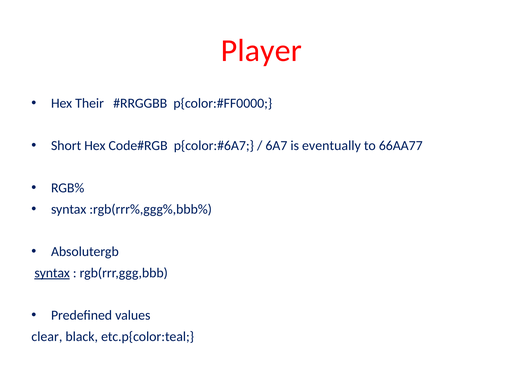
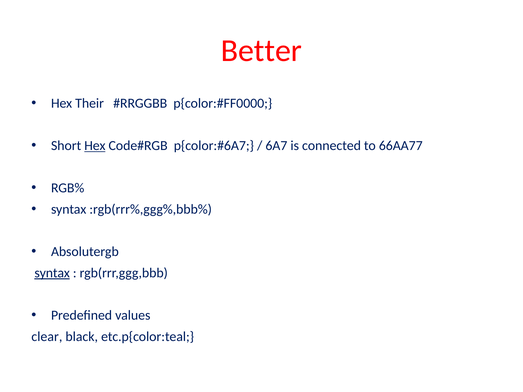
Player: Player -> Better (261, 51)
Hex underline: none -> present (95, 146)
eventually: eventually -> connected (332, 146)
